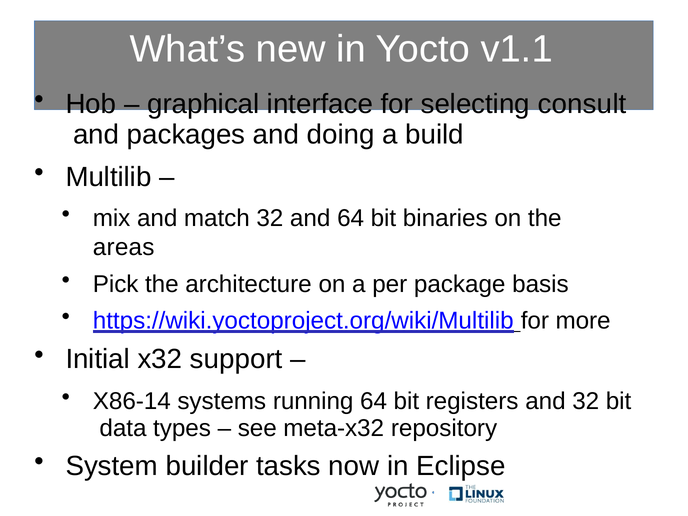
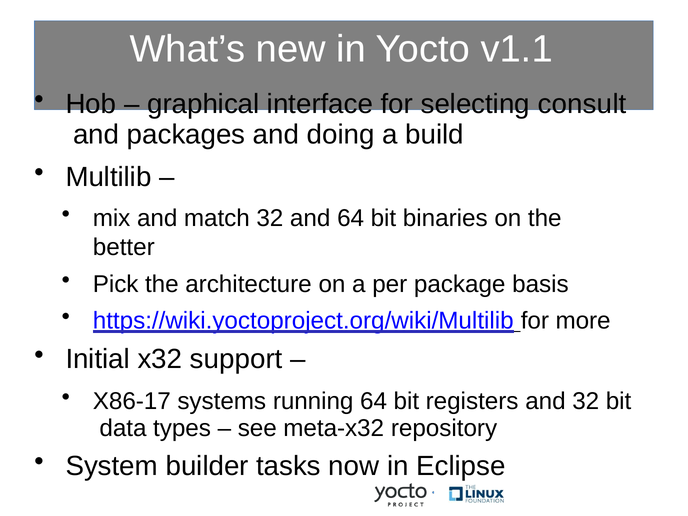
areas: areas -> better (124, 247)
X86-14: X86-14 -> X86-17 (132, 401)
